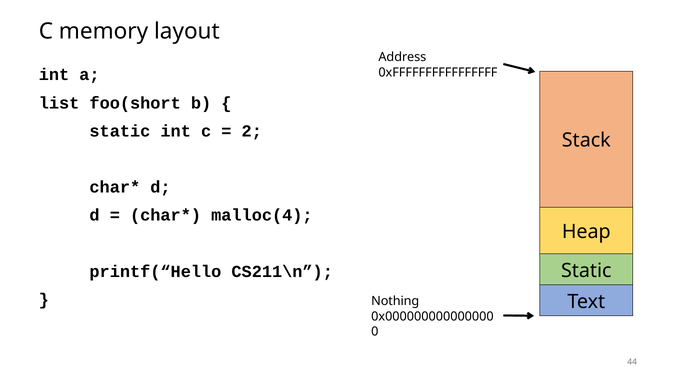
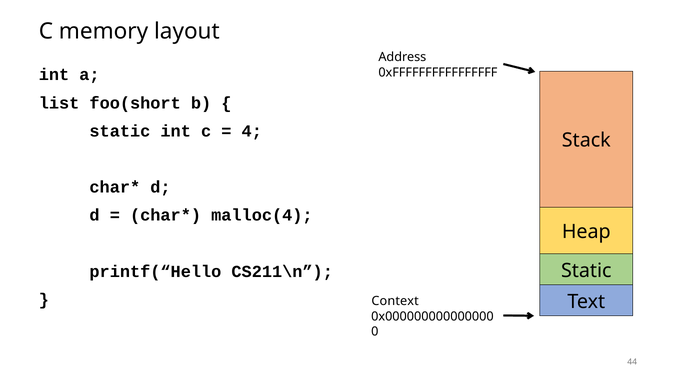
2: 2 -> 4 (252, 131)
Nothing: Nothing -> Context (395, 301)
